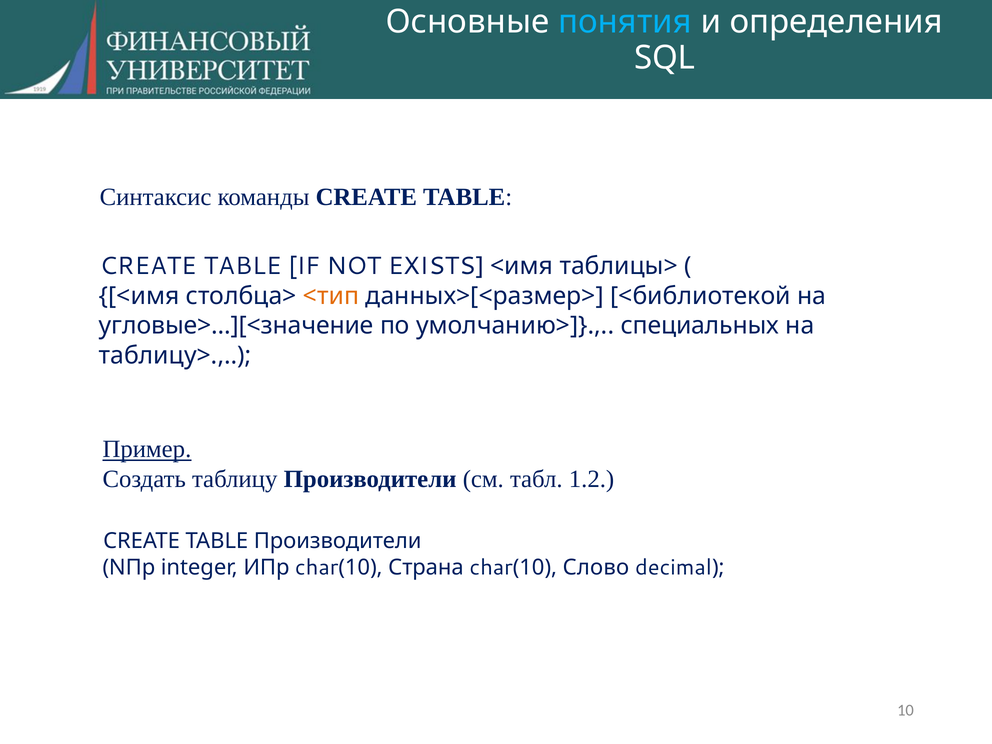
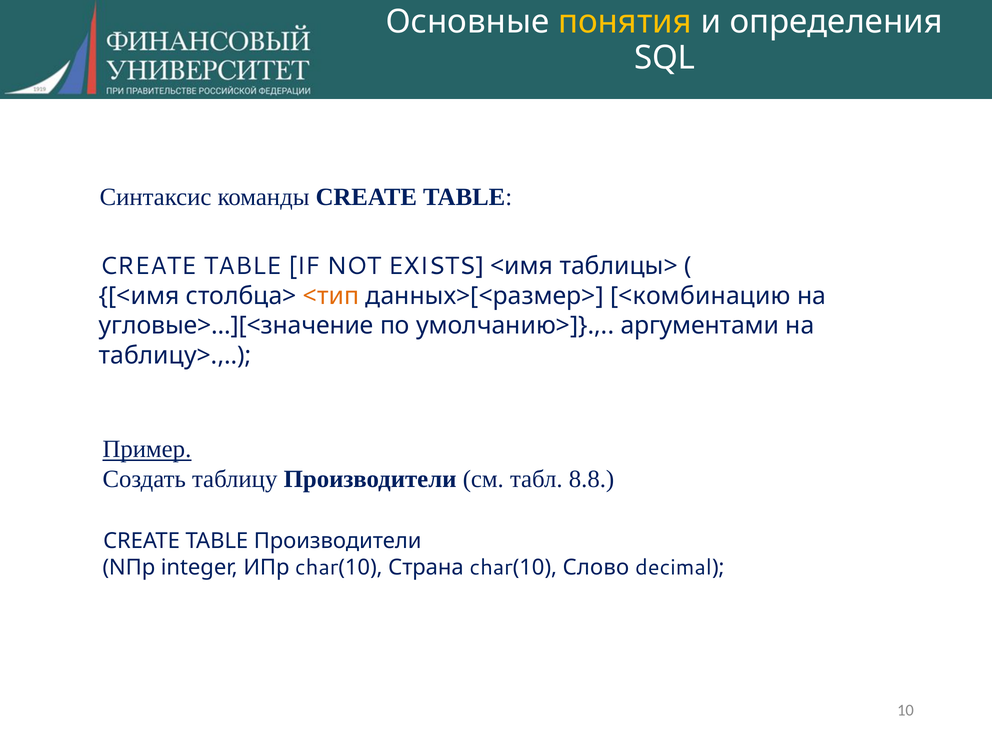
понятия colour: light blue -> yellow (625, 22)
<библиотекой: <библиотекой -> <комбинацию (700, 296)
специальных: специальных -> аргументами (700, 326)
1.2: 1.2 -> 8.8 (592, 479)
